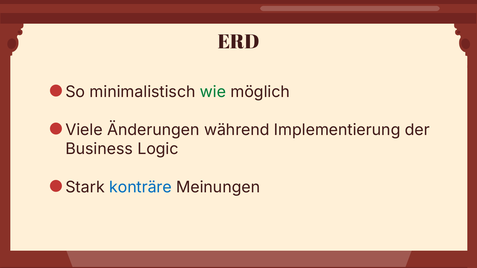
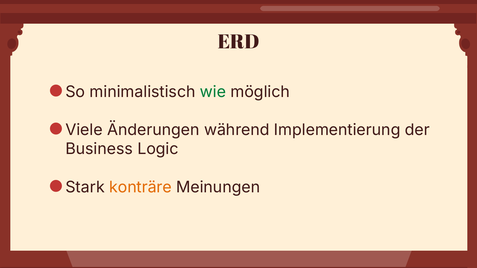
konträre colour: blue -> orange (140, 187)
